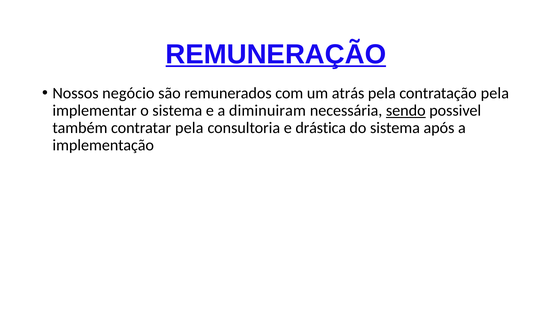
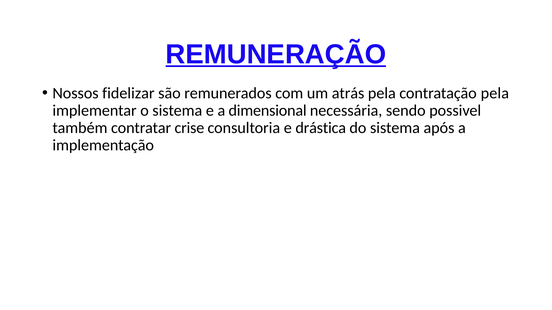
negócio: negócio -> fidelizar (128, 93)
diminuiram: diminuiram -> dimensional (268, 111)
sendo underline: present -> none (406, 111)
contratar pela: pela -> crise (189, 128)
